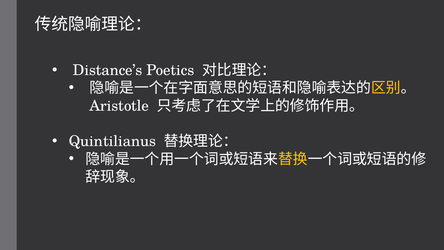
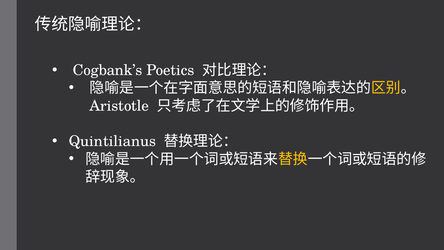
Distance’s: Distance’s -> Cogbank’s (108, 70)
